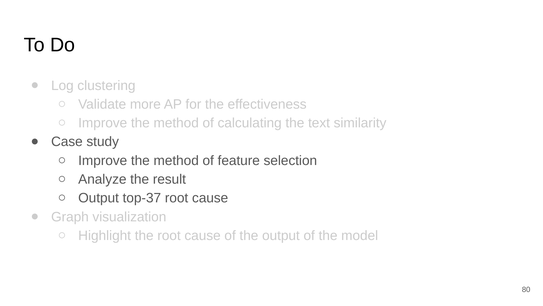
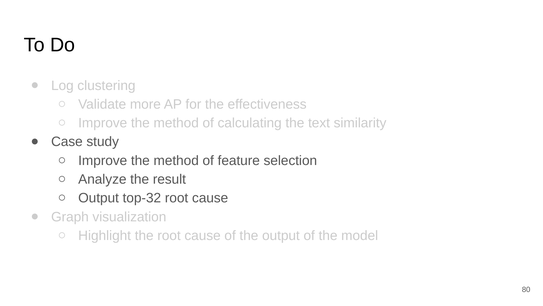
top-37: top-37 -> top-32 (142, 198)
